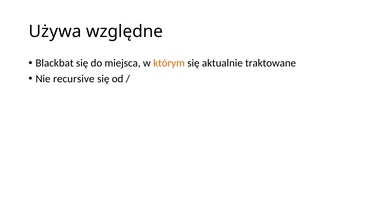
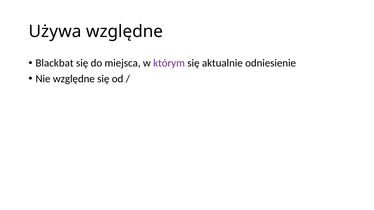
którym colour: orange -> purple (169, 63)
traktowane: traktowane -> odniesienie (271, 63)
Nie recursive: recursive -> względne (74, 79)
